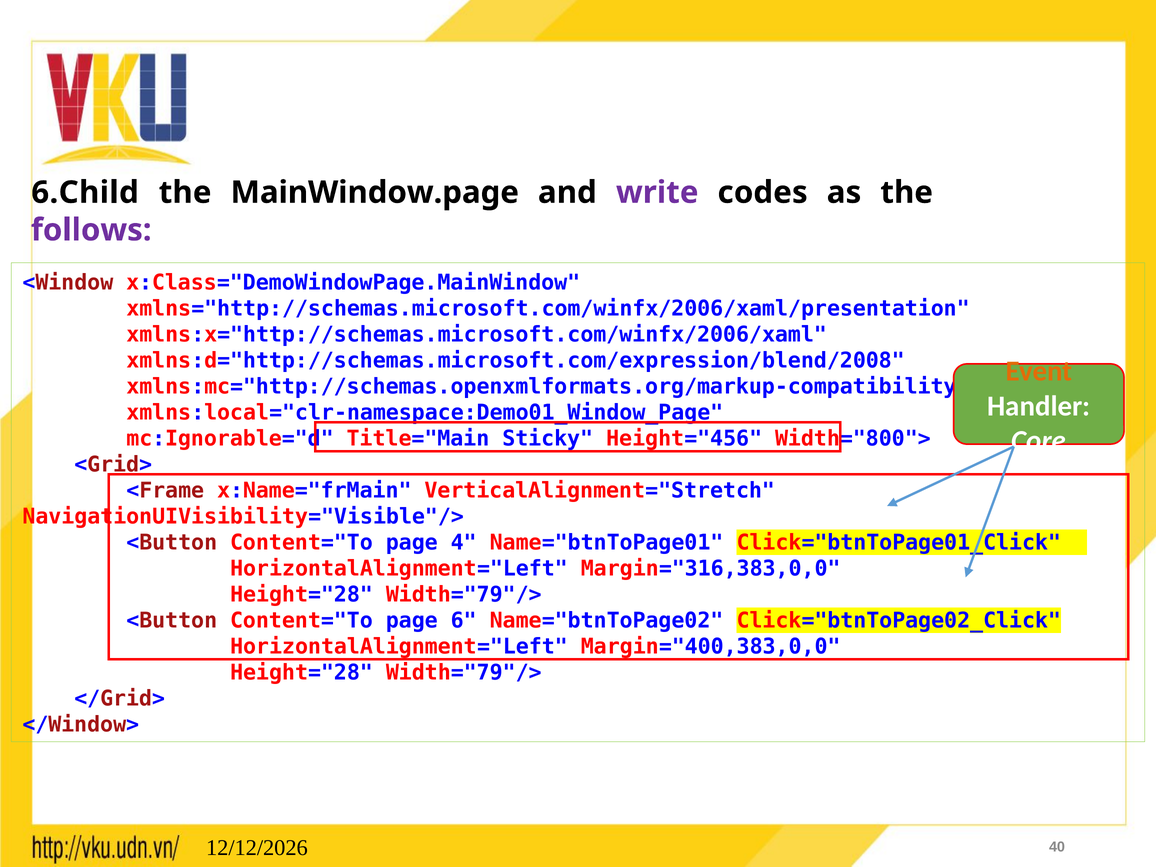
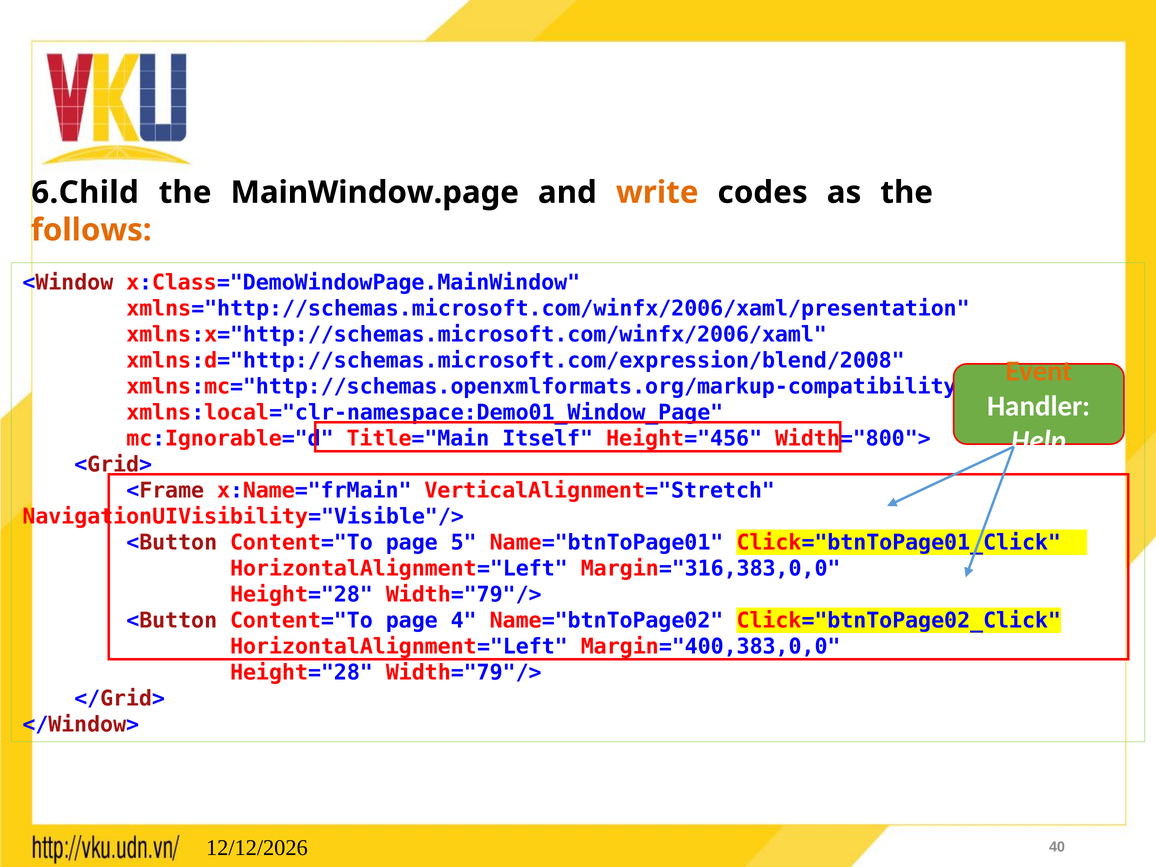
write colour: purple -> orange (657, 193)
follows colour: purple -> orange (91, 230)
Core: Core -> Help (1039, 441)
Sticky: Sticky -> Itself (548, 439)
4: 4 -> 5 (464, 543)
6: 6 -> 4 (464, 621)
